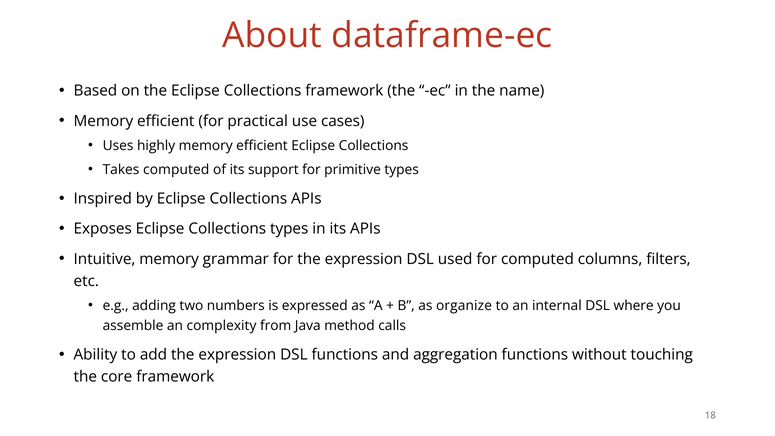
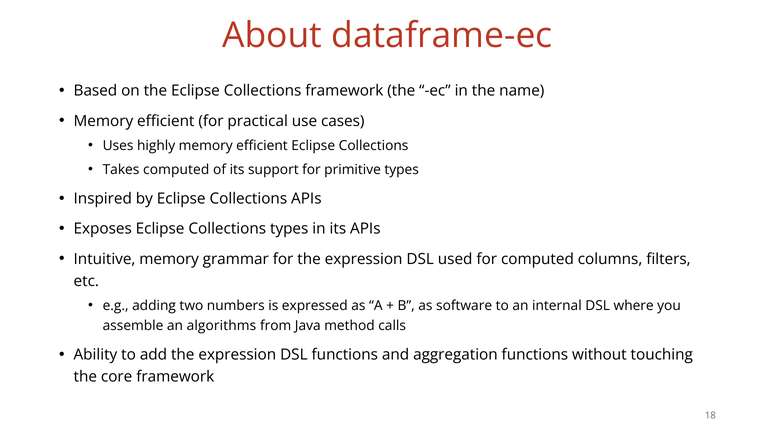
organize: organize -> software (464, 306)
complexity: complexity -> algorithms (221, 326)
